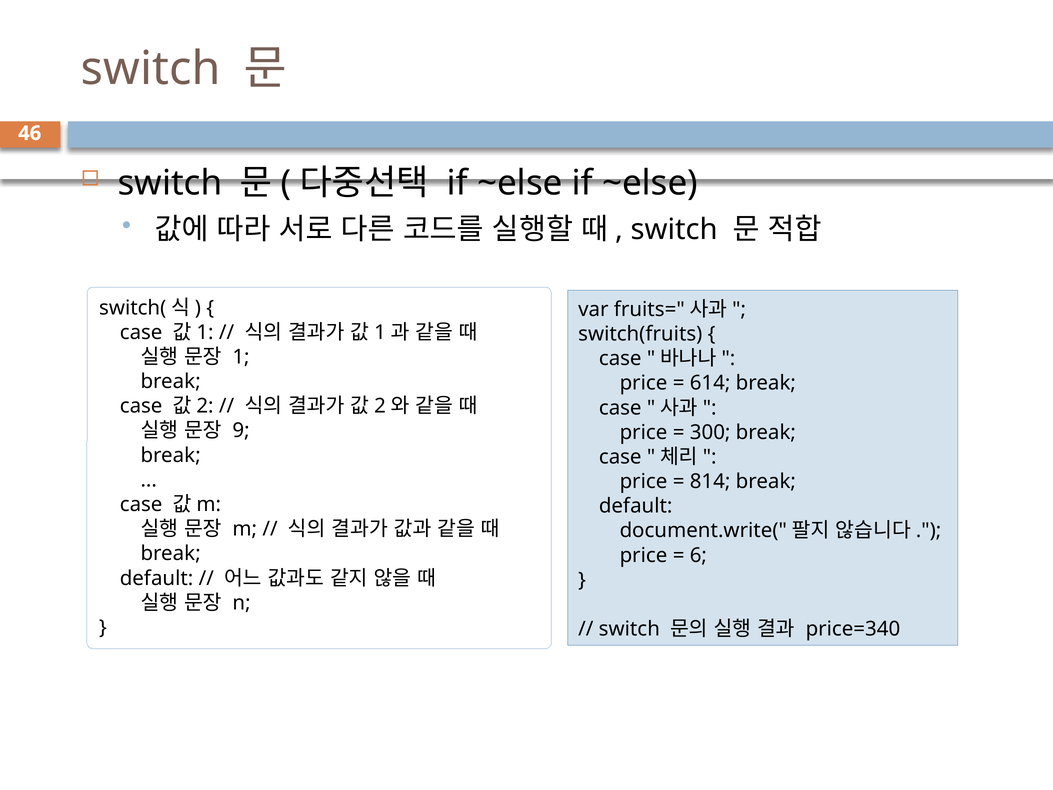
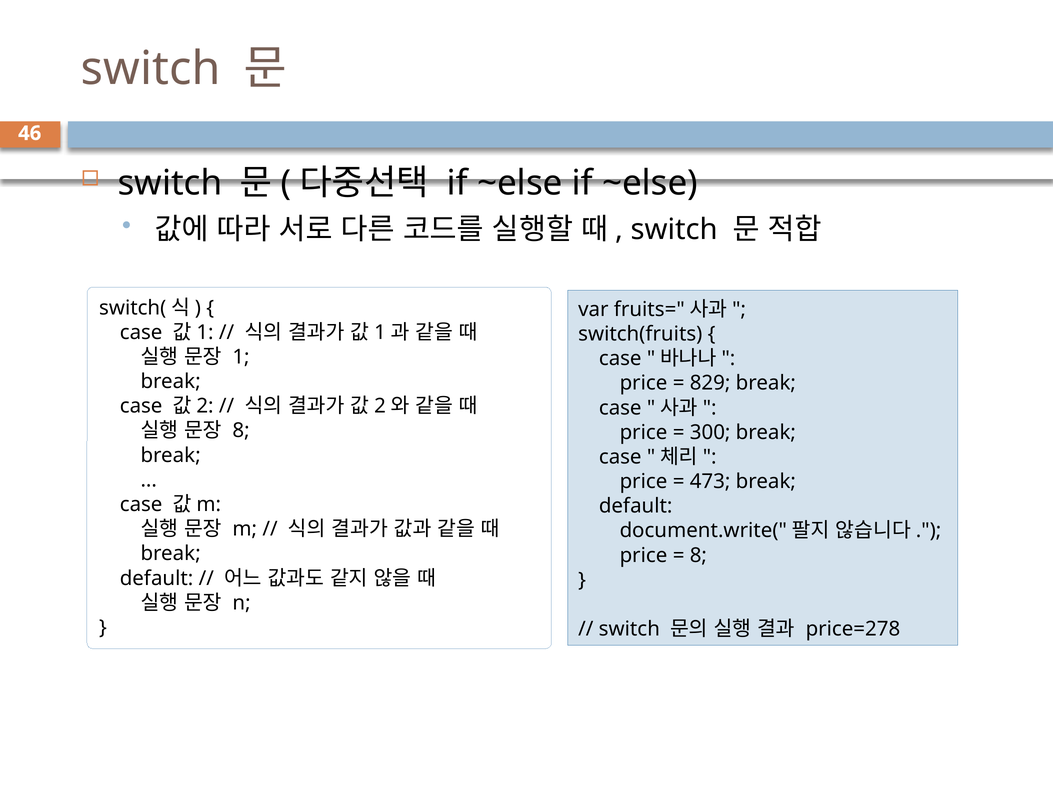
614: 614 -> 829 (710, 383)
9: 9 -> 8 (241, 431)
814: 814 -> 473 (710, 481)
6: 6 -> 8 (698, 555)
price=340: price=340 -> price=278 (853, 629)
